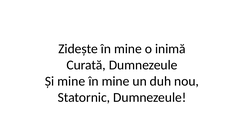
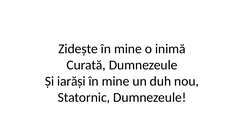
Și mine: mine -> iarăși (71, 81)
